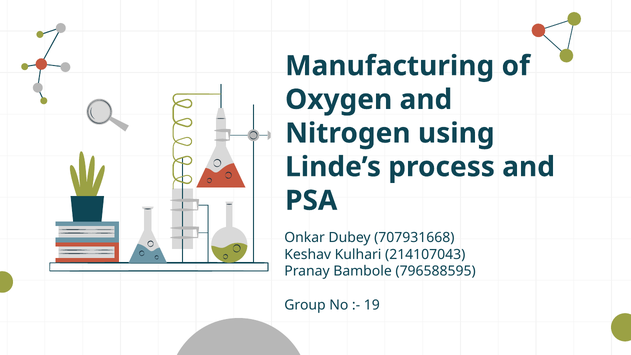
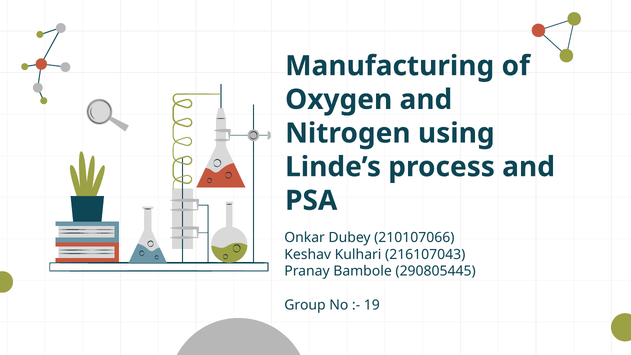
707931668: 707931668 -> 210107066 (414, 238)
214107043: 214107043 -> 216107043 (425, 255)
796588595: 796588595 -> 290805445 (436, 271)
